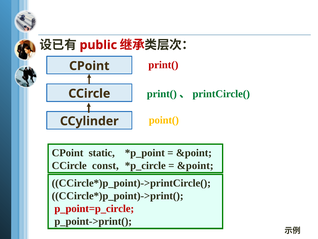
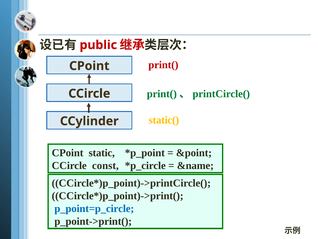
point(: point( -> static( (164, 120)
&point: &point -> &name (195, 165)
p_point=p_circle colour: red -> blue (94, 208)
